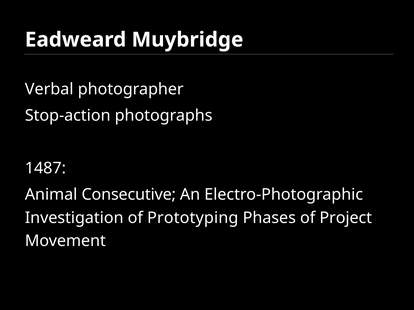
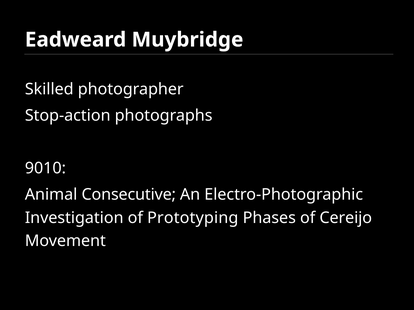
Verbal: Verbal -> Skilled (49, 89)
1487: 1487 -> 9010 (45, 168)
Project: Project -> Cereijo (346, 218)
